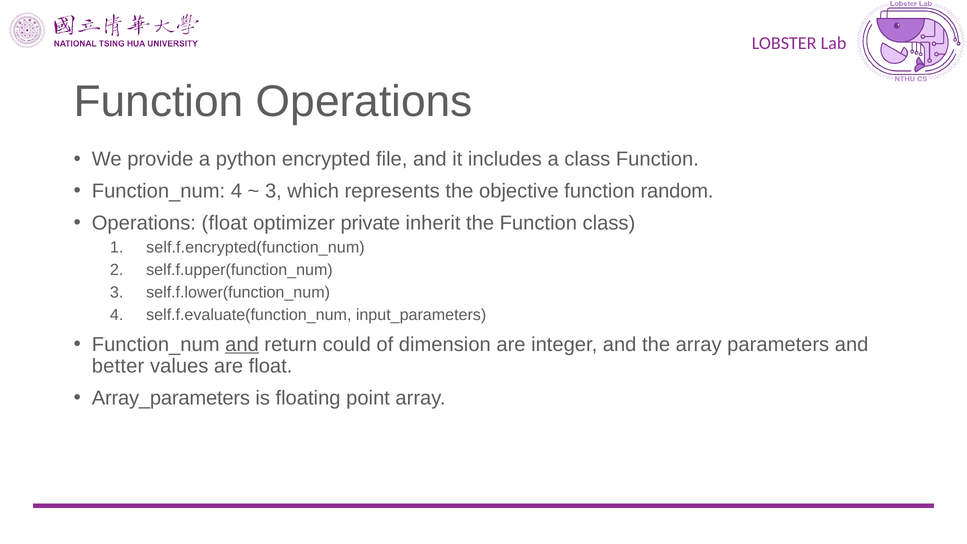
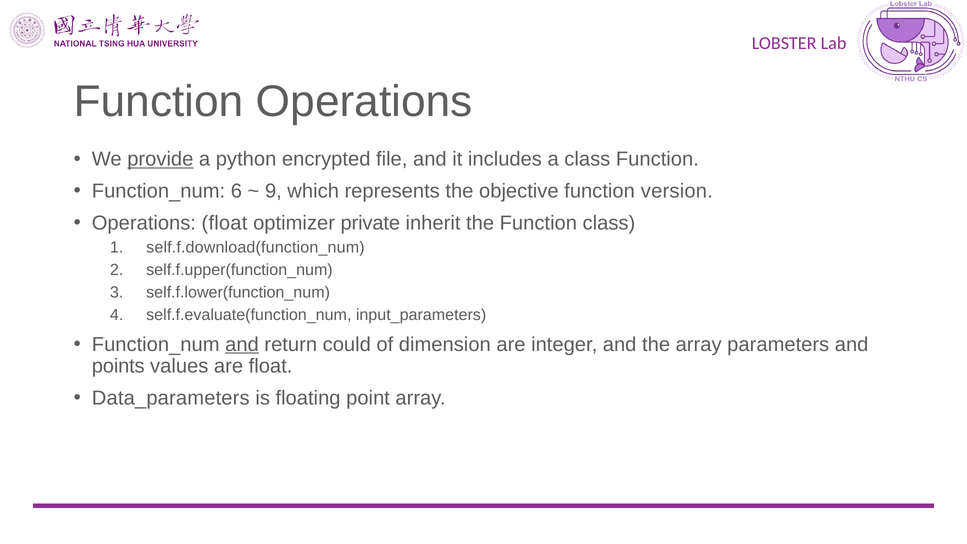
provide underline: none -> present (160, 159)
Function_num 4: 4 -> 6 (236, 191)
3: 3 -> 9 (273, 191)
random: random -> version (677, 191)
self.f.encrypted(function_num: self.f.encrypted(function_num -> self.f.download(function_num (255, 248)
better: better -> points (118, 366)
Array_parameters: Array_parameters -> Data_parameters (171, 398)
